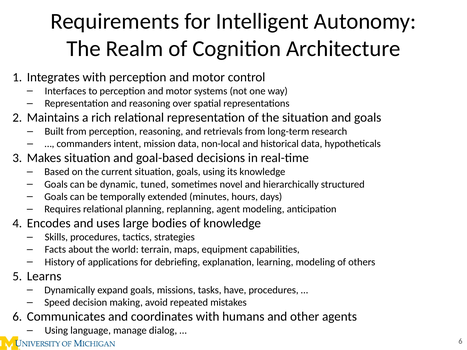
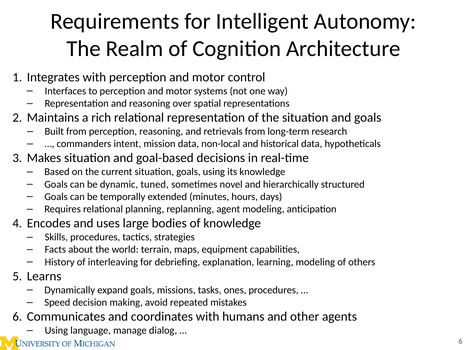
applications: applications -> interleaving (113, 262)
have: have -> ones (235, 290)
